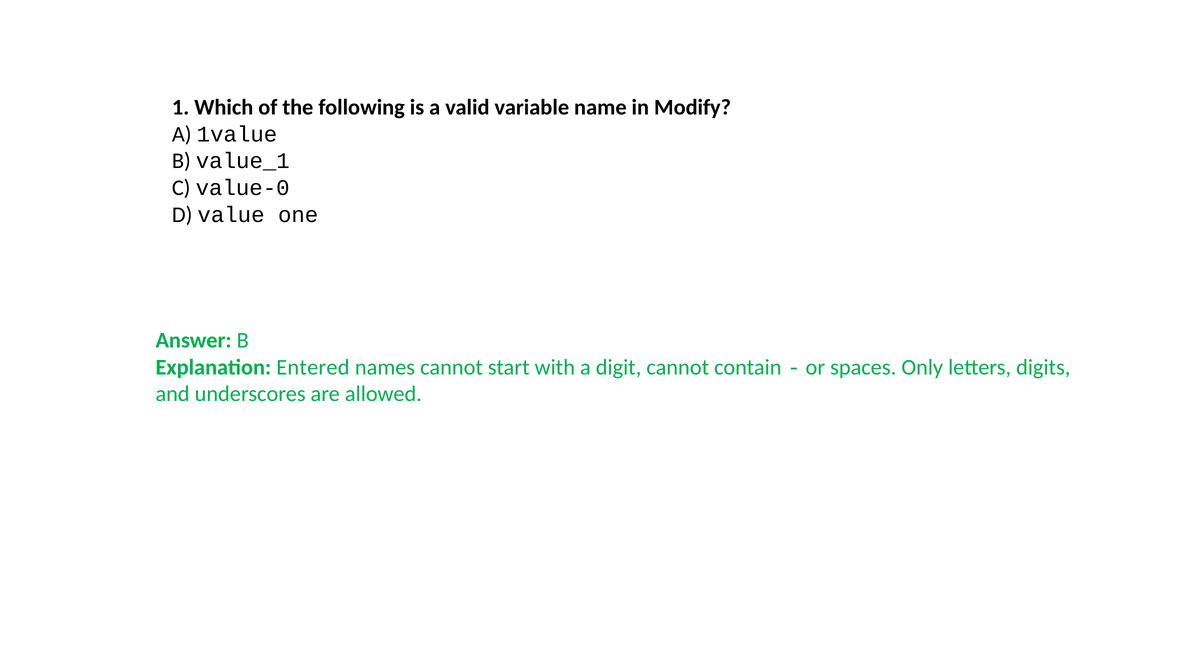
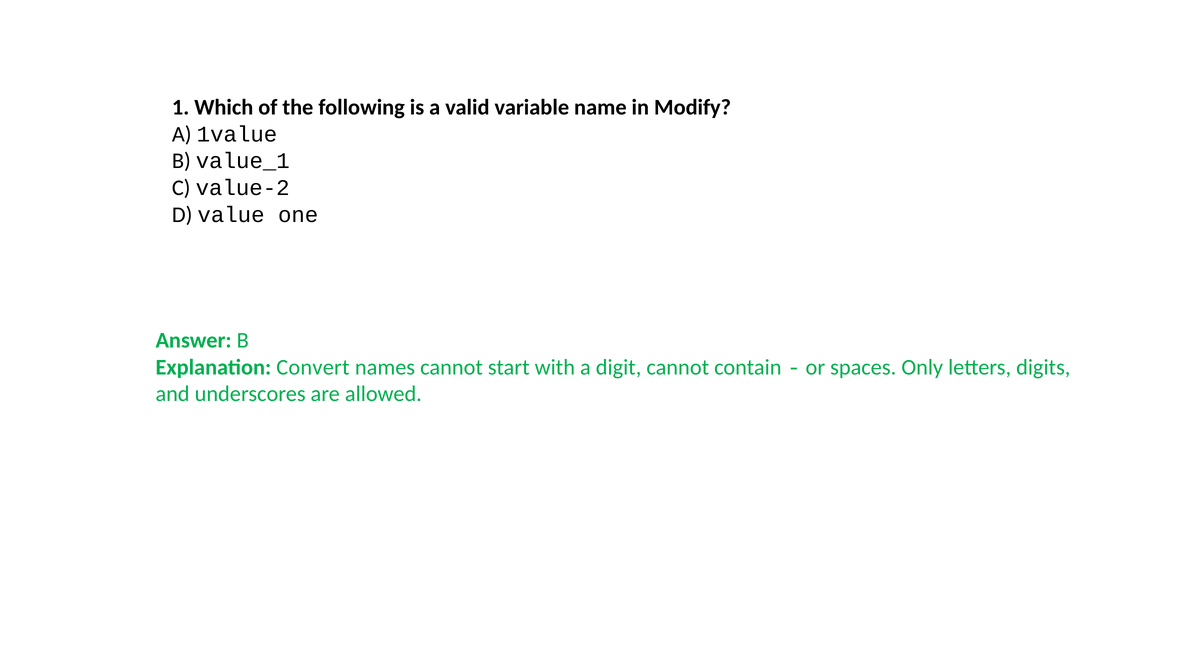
value-0: value-0 -> value-2 (243, 188)
Entered: Entered -> Convert (313, 367)
